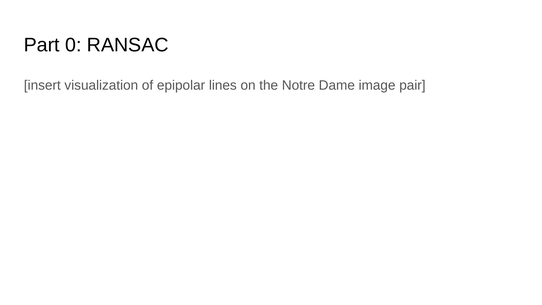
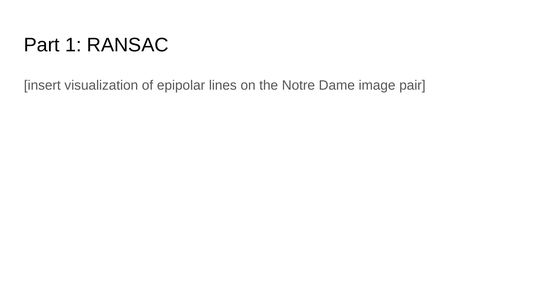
0: 0 -> 1 (73, 45)
